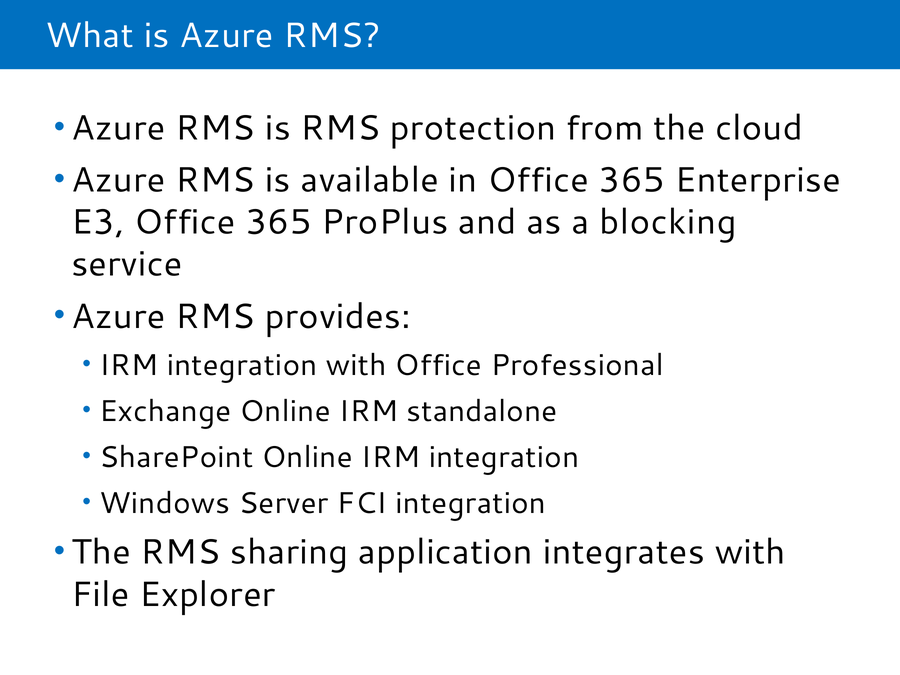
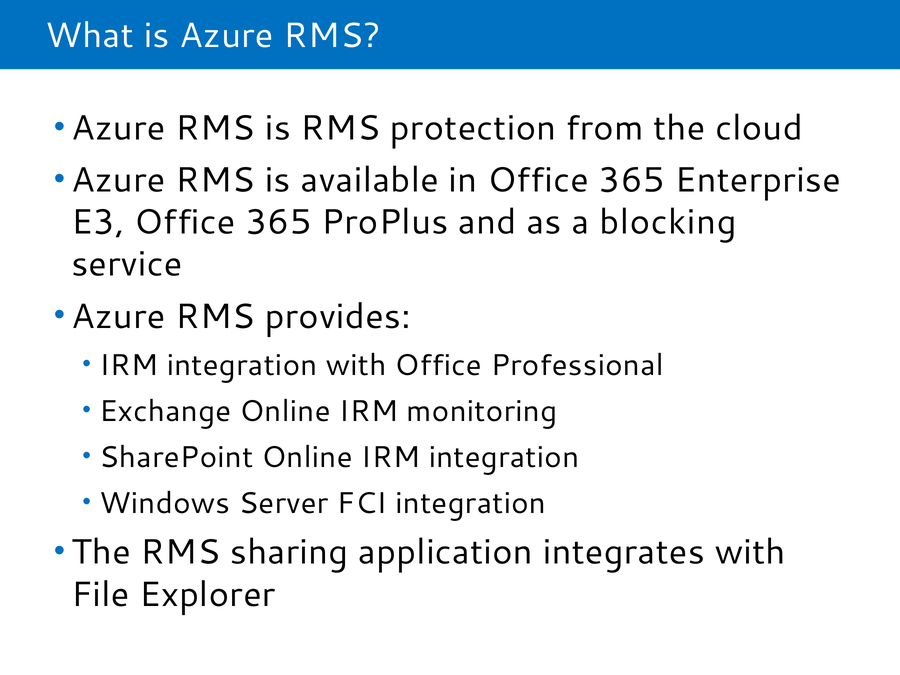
standalone: standalone -> monitoring (482, 411)
